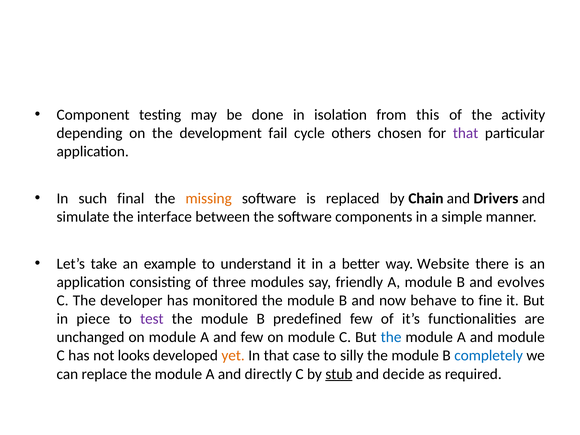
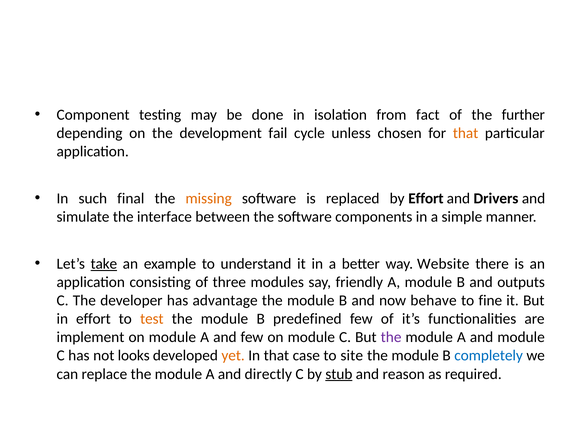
this: this -> fact (428, 115)
activity: activity -> further (523, 115)
others: others -> unless (351, 133)
that colour: purple -> orange (466, 133)
by Chain: Chain -> Effort (426, 198)
take underline: none -> present (104, 264)
evolves: evolves -> outputs (521, 282)
monitored: monitored -> advantage (225, 301)
in piece: piece -> effort (93, 319)
test colour: purple -> orange (152, 319)
unchanged: unchanged -> implement (90, 337)
the colour: blue -> purple (391, 337)
silly: silly -> site (352, 356)
decide: decide -> reason (404, 374)
